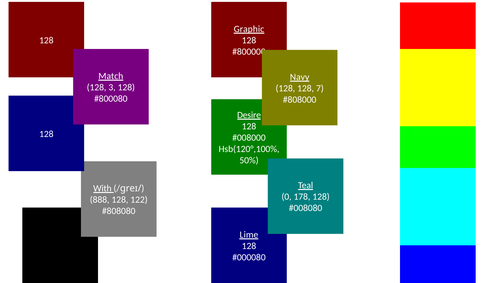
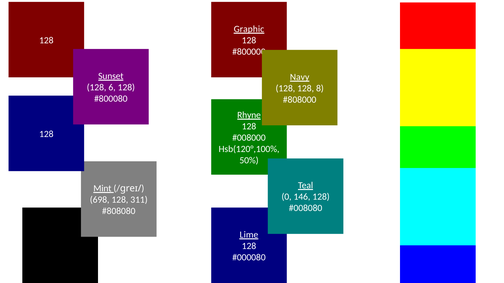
Match: Match -> Sunset (111, 76)
3: 3 -> 6 (112, 88)
7: 7 -> 8 (320, 88)
Desire: Desire -> Rhyne (249, 115)
With: With -> Mint (102, 189)
178: 178 -> 146 (302, 197)
888: 888 -> 698 (100, 200)
122: 122 -> 311 (139, 200)
